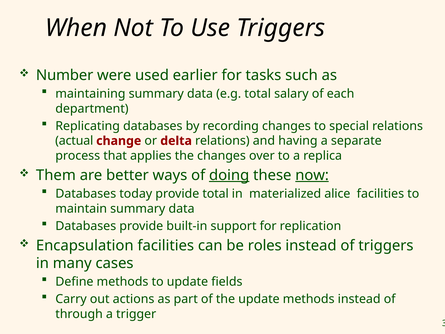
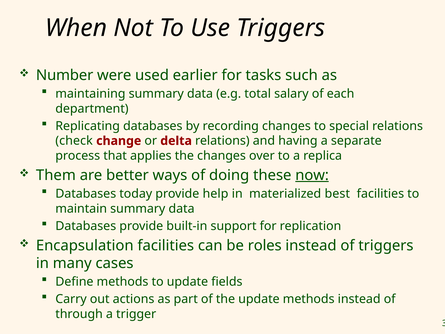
actual: actual -> check (74, 141)
doing underline: present -> none (229, 175)
provide total: total -> help (215, 194)
alice: alice -> best (337, 194)
